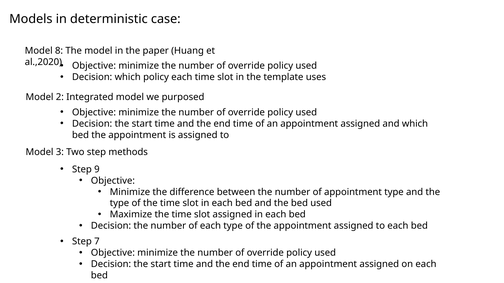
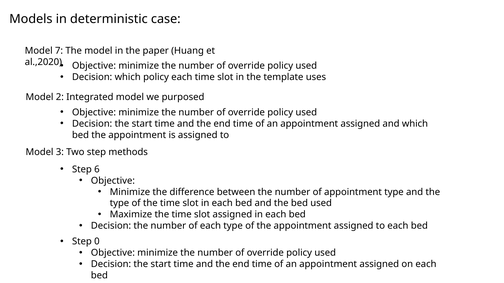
8: 8 -> 7 (59, 51)
9: 9 -> 6 (97, 170)
7: 7 -> 0 (97, 242)
